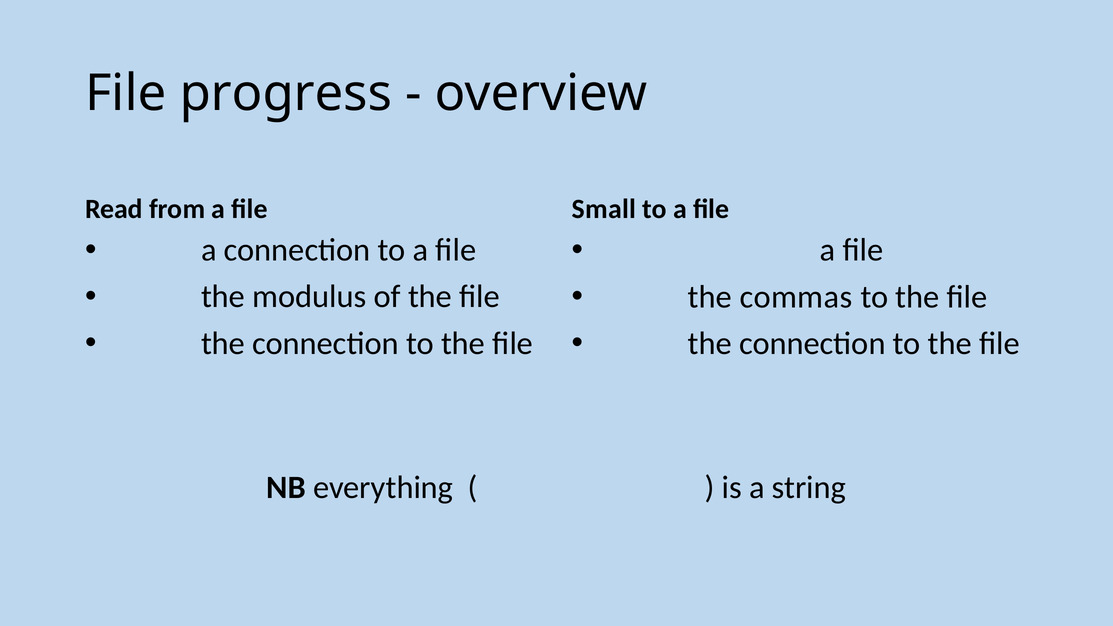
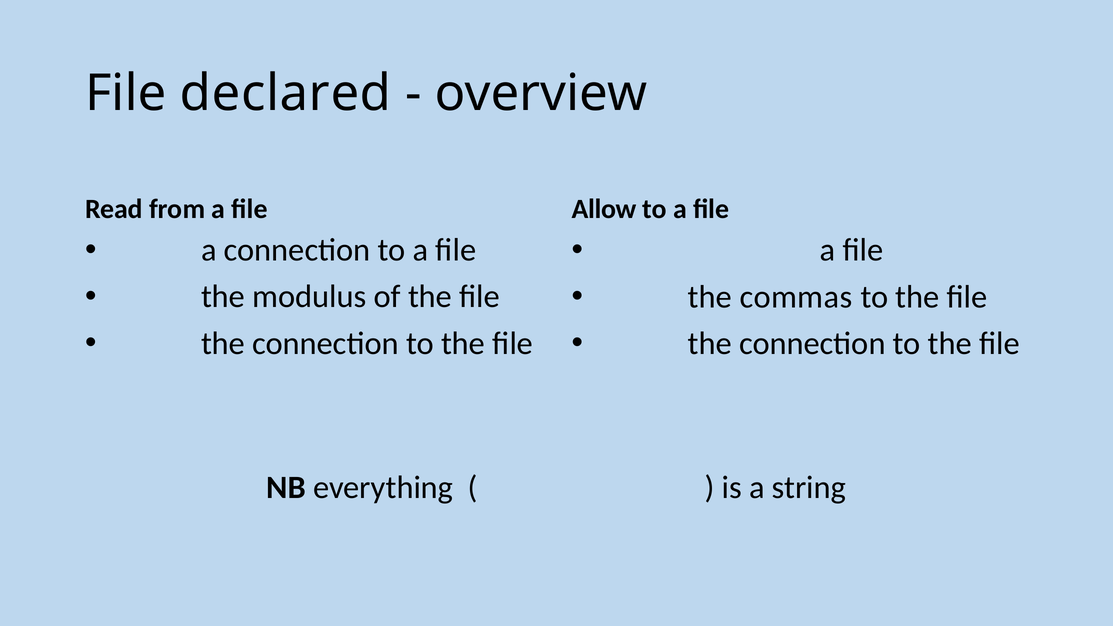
progress: progress -> declared (286, 93)
Small: Small -> Allow (604, 209)
